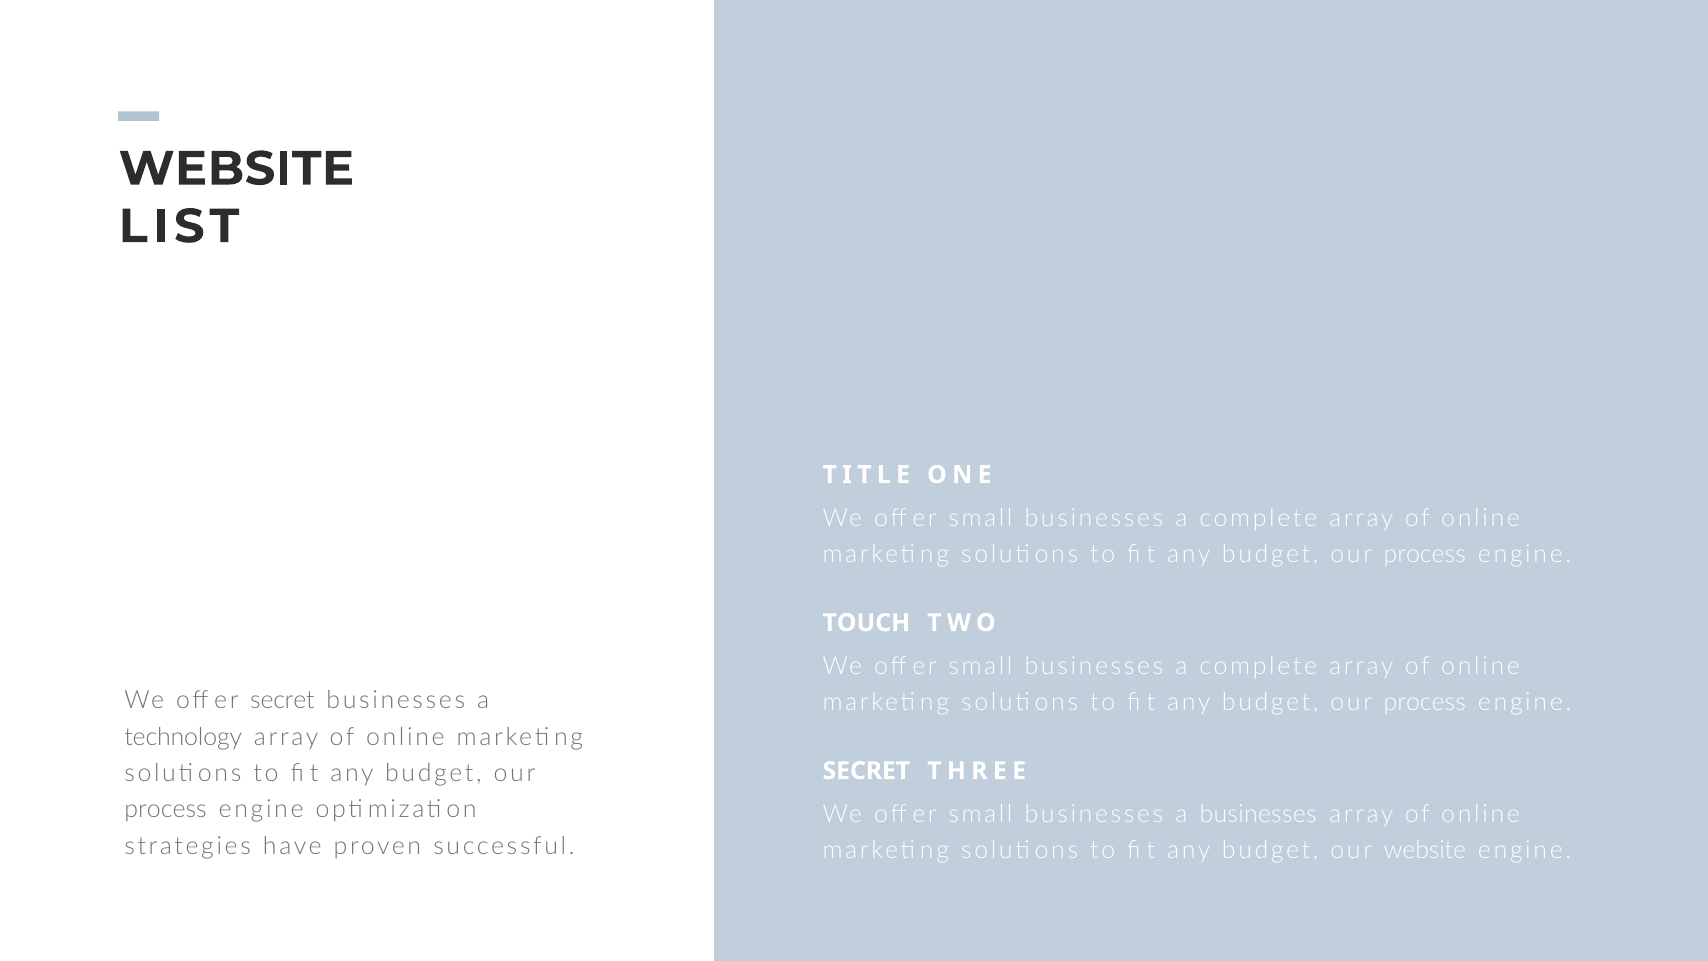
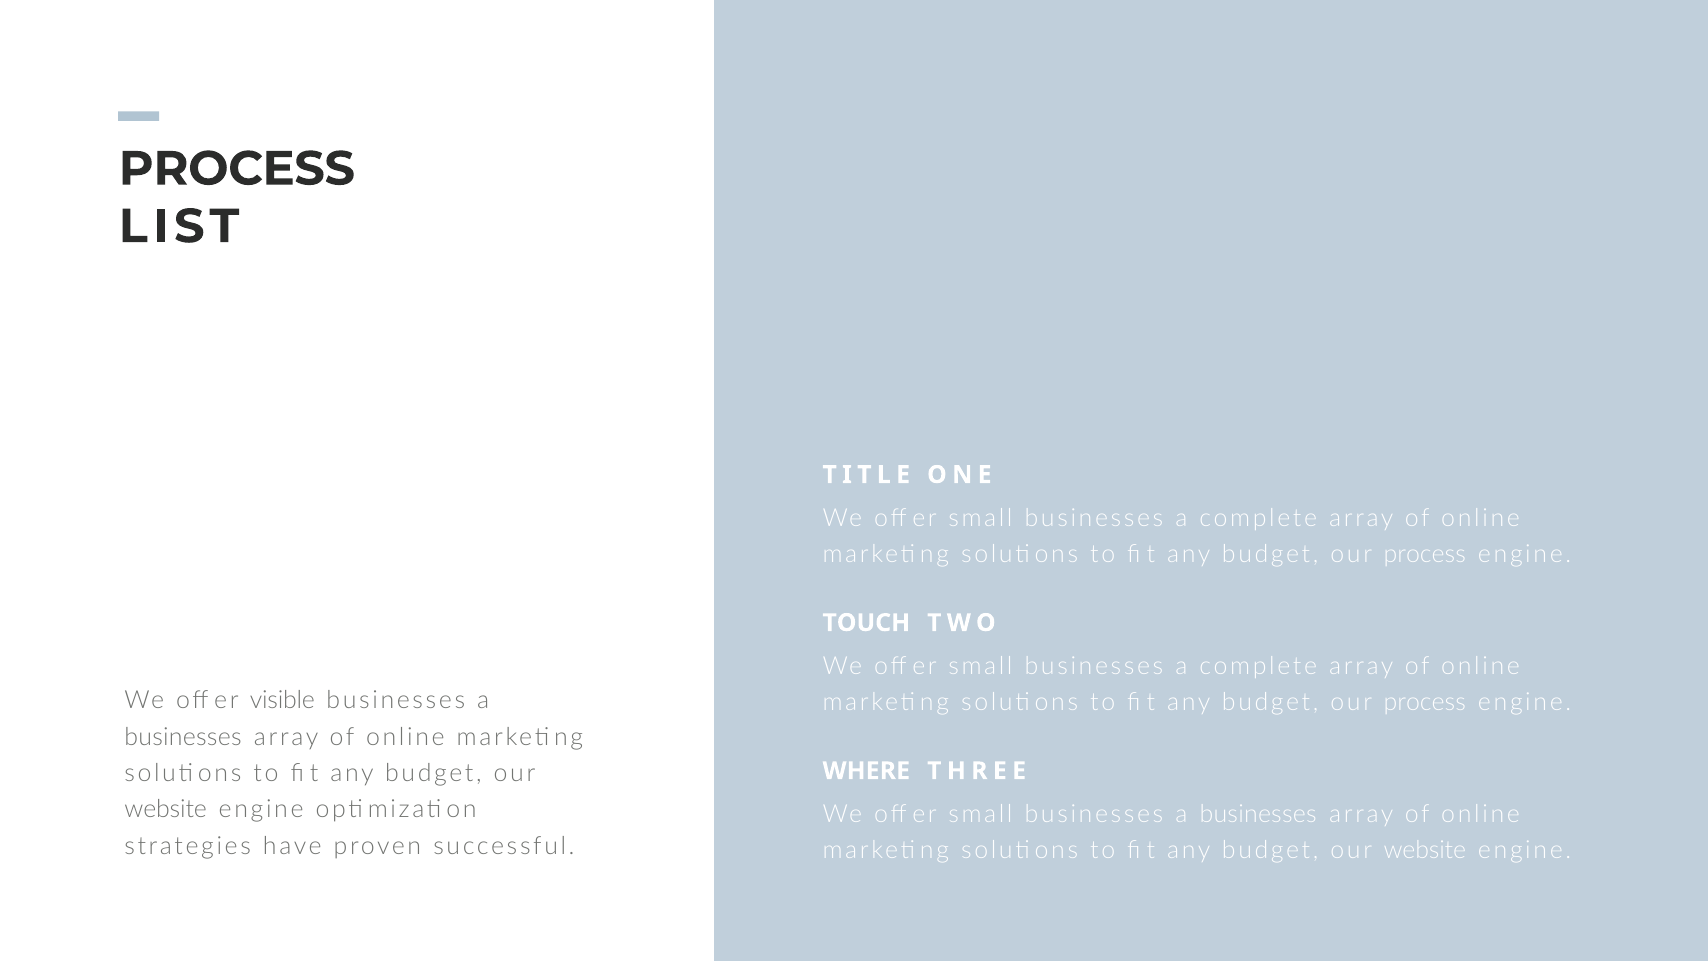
WEBSITE: WEBSITE -> PROCESS (237, 169)
offer secret: secret -> visible (282, 701)
technology: technology -> businesses (183, 737)
SECRET: SECRET -> WHERE (866, 771)
process: process -> website (166, 809)
